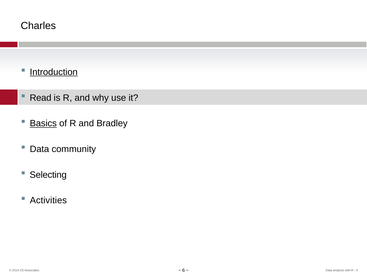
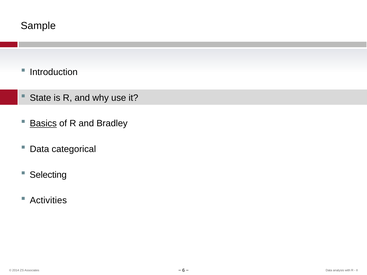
Charles: Charles -> Sample (38, 26)
Introduction underline: present -> none (54, 72)
Read: Read -> State (40, 98)
community: community -> categorical (74, 149)
